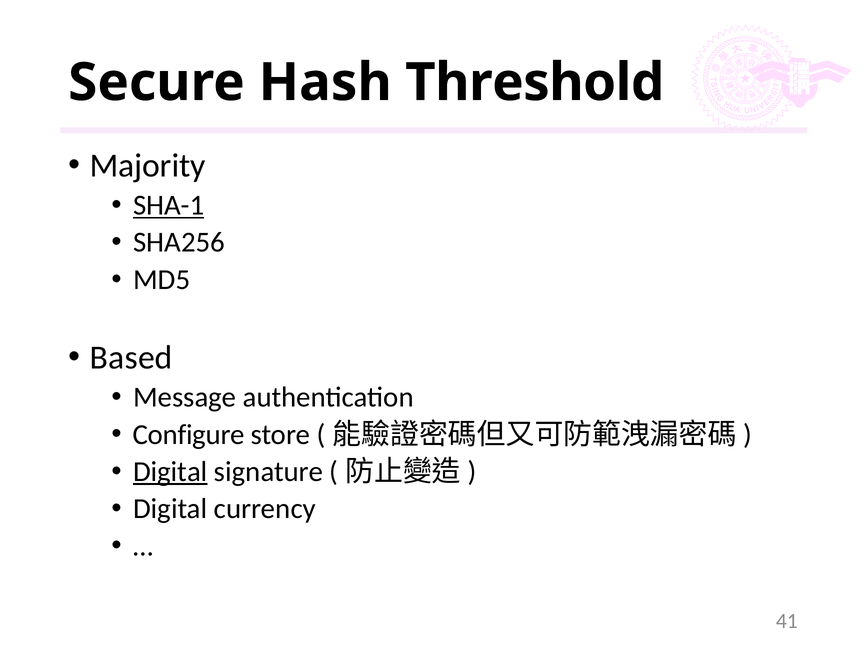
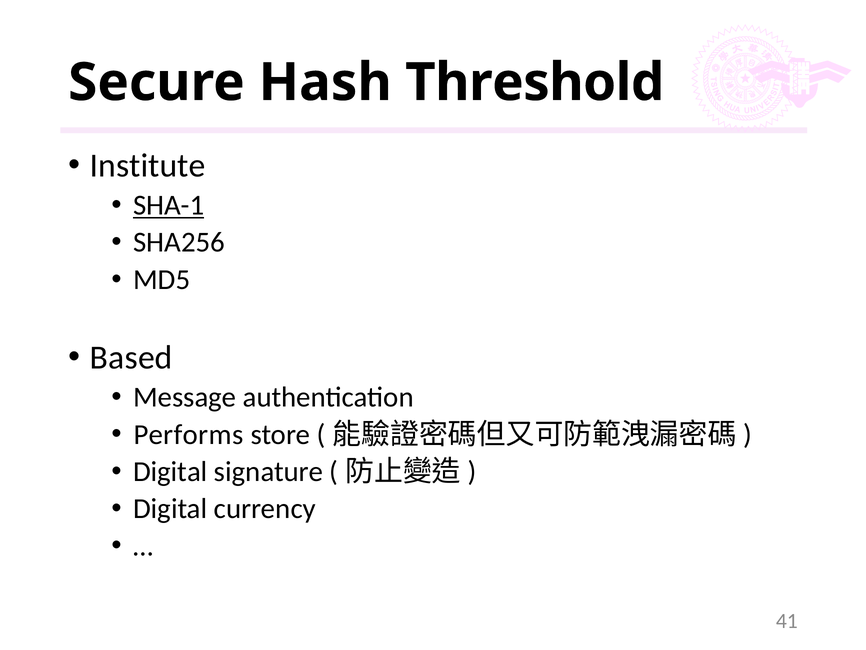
Majority: Majority -> Institute (148, 165)
Configure: Configure -> Performs (188, 434)
Digital underline: present -> none (170, 471)
